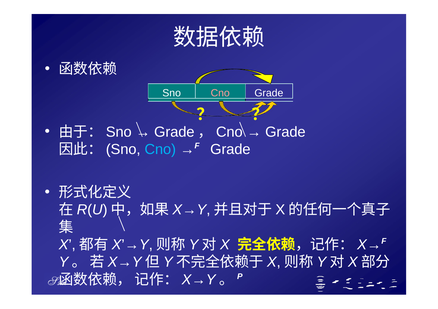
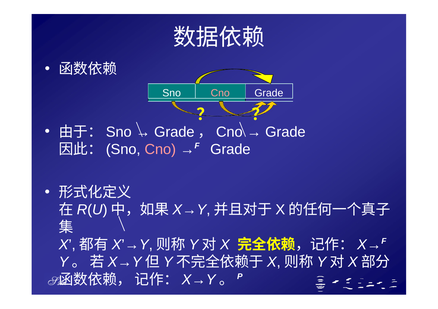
Cno colour: light blue -> pink (160, 150)
